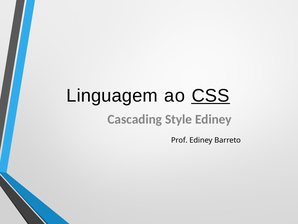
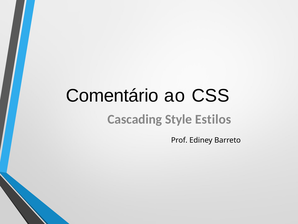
Linguagem: Linguagem -> Comentário (112, 95)
CSS underline: present -> none (211, 95)
Style Ediney: Ediney -> Estilos (213, 119)
